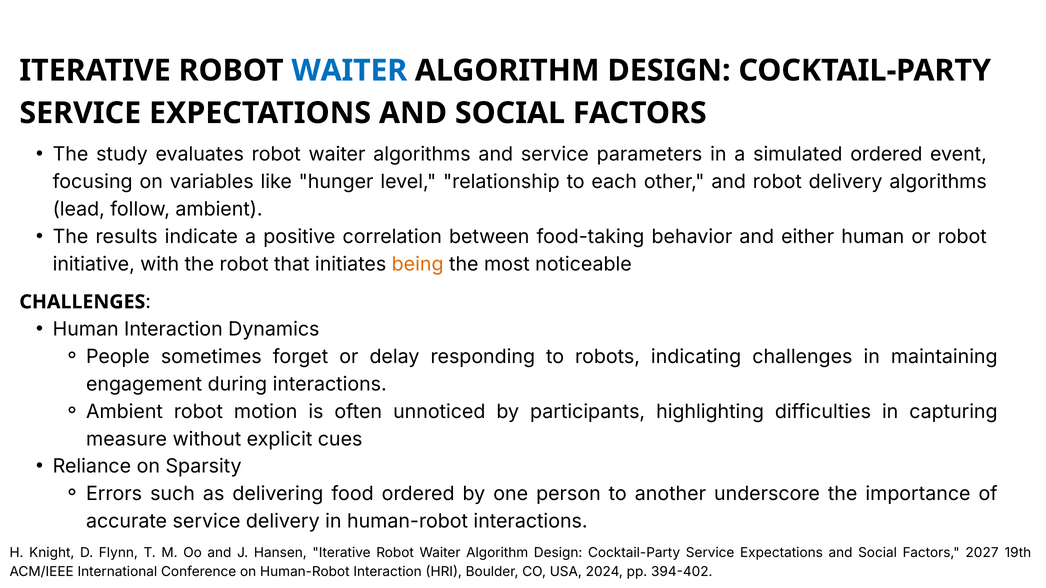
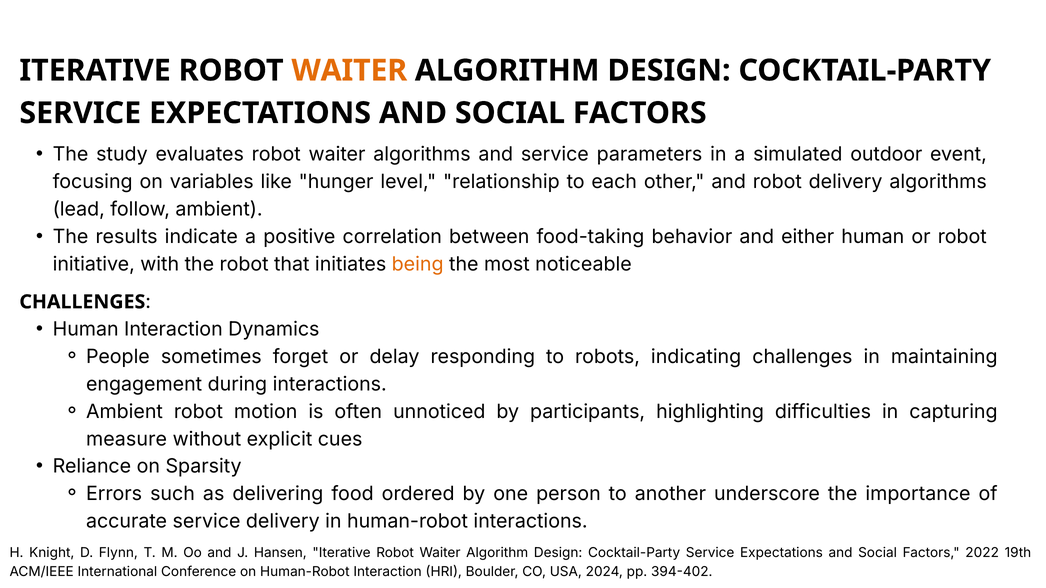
WAITER colour: blue -> orange (349, 71)
simulated ordered: ordered -> outdoor (886, 155)
2027: 2027 -> 2022 (982, 553)
